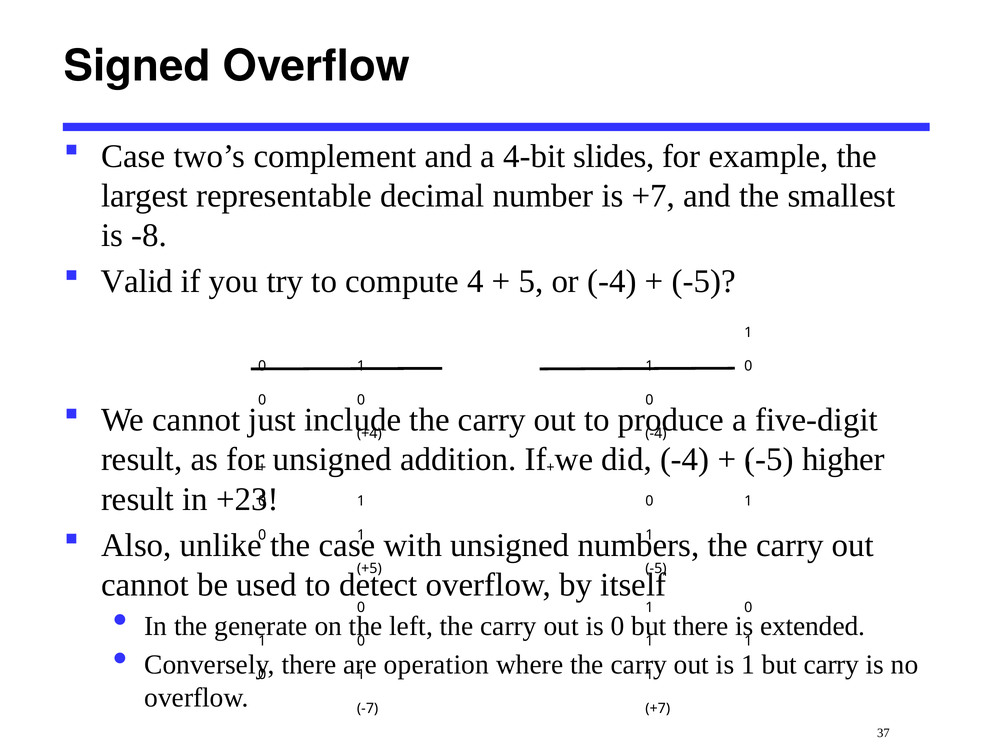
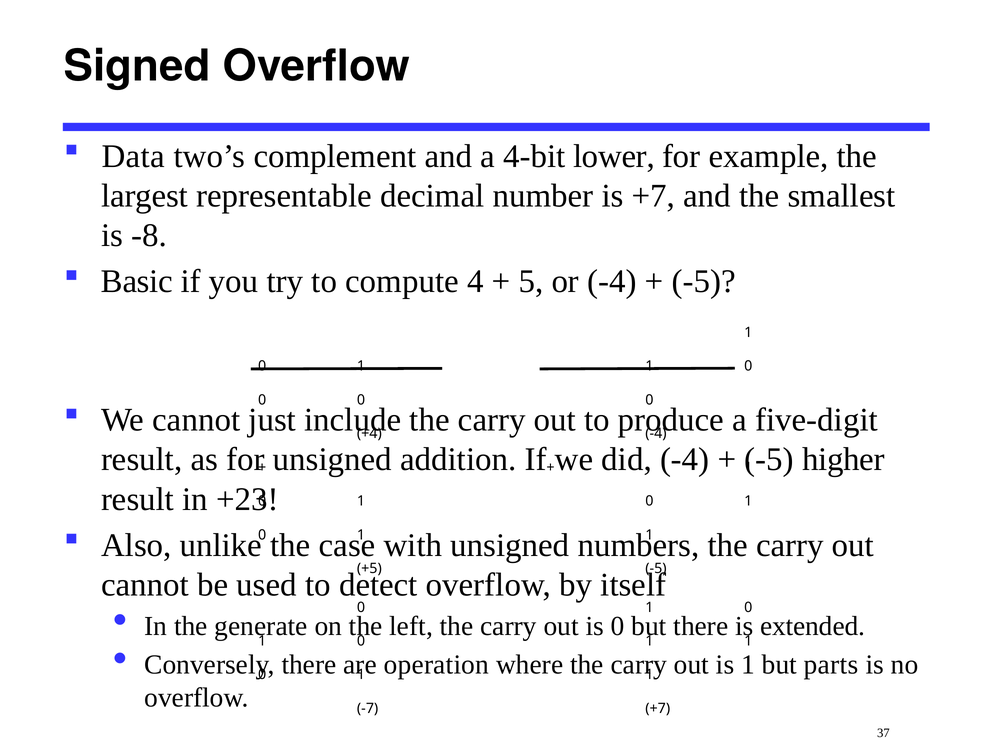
Case: Case -> Data (133, 156)
slides: slides -> lower (614, 156)
Valid: Valid -> Basic (137, 281)
but carry: carry -> parts (831, 665)
